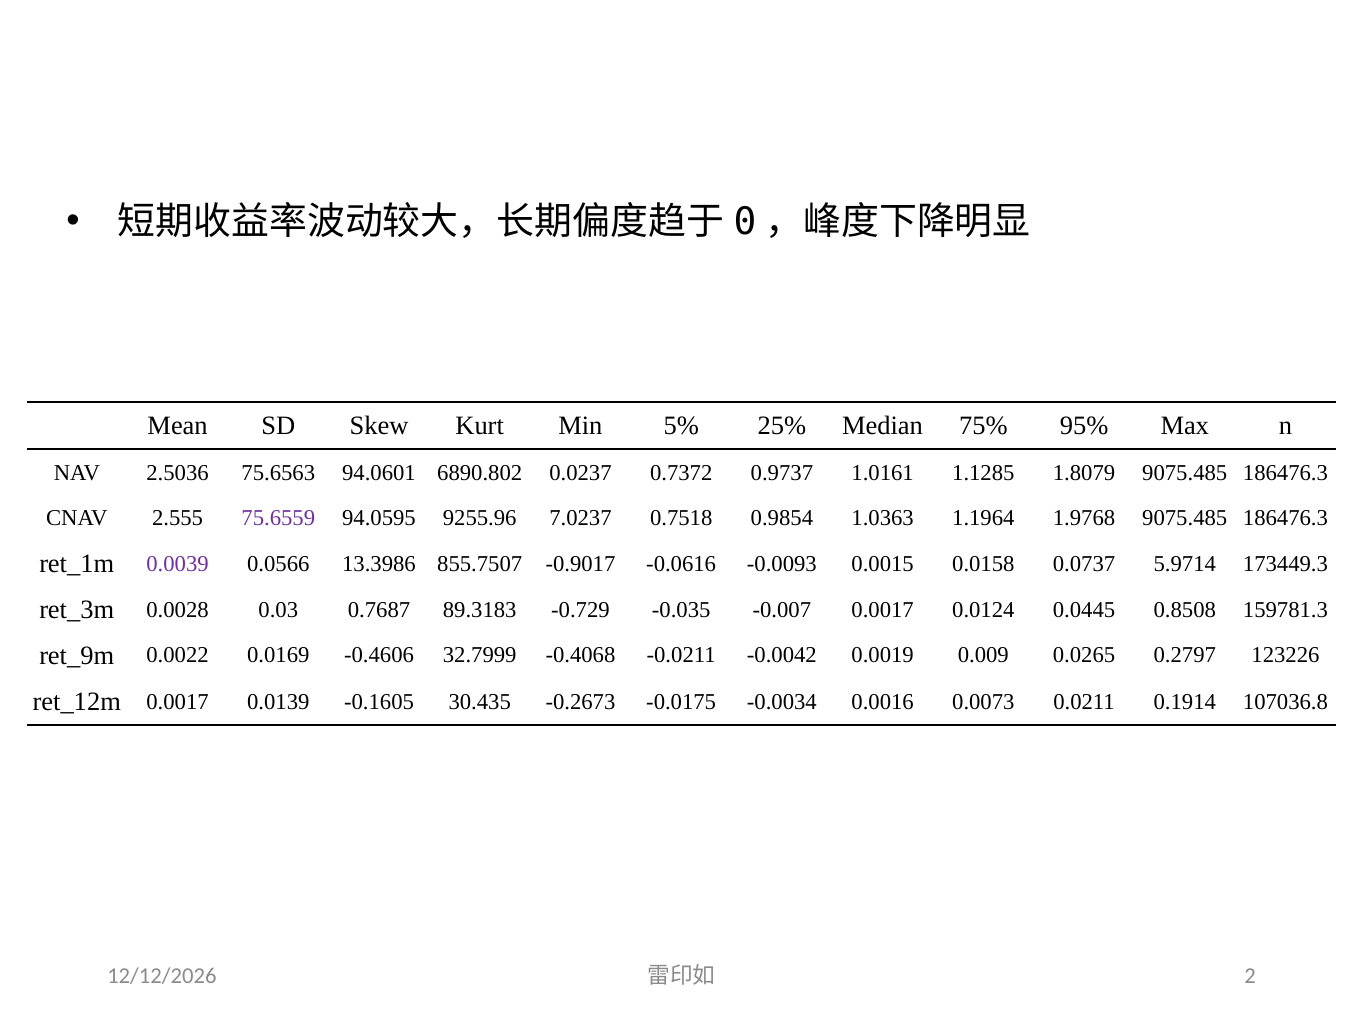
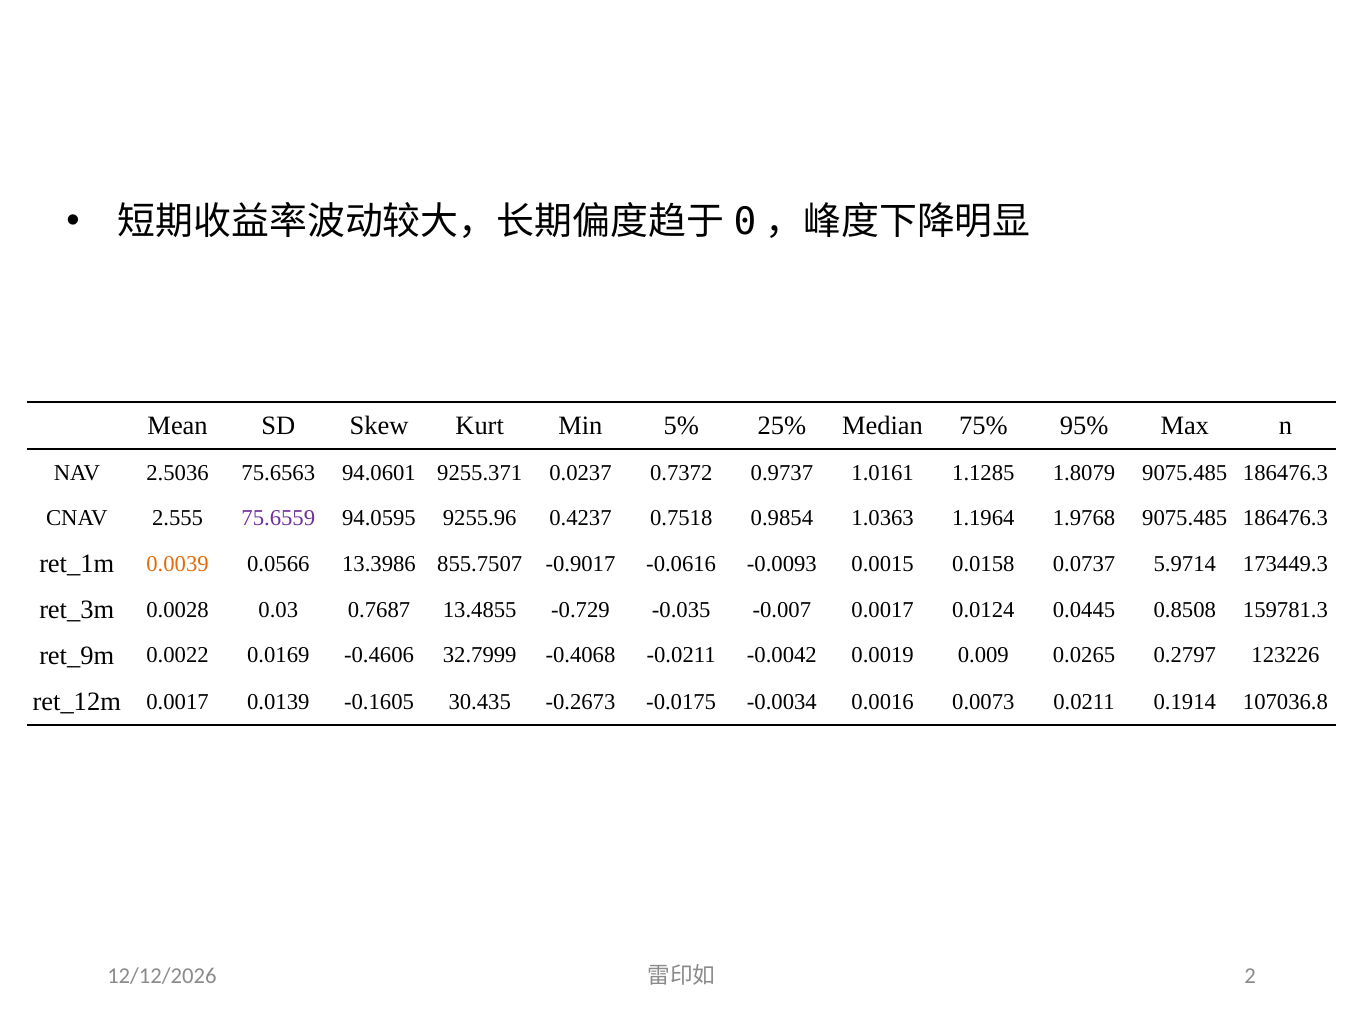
6890.802: 6890.802 -> 9255.371 (480, 473)
7.0237: 7.0237 -> 0.4237 (580, 518)
0.0039 colour: purple -> orange (178, 564)
89.3183: 89.3183 -> 13.4855 (480, 610)
